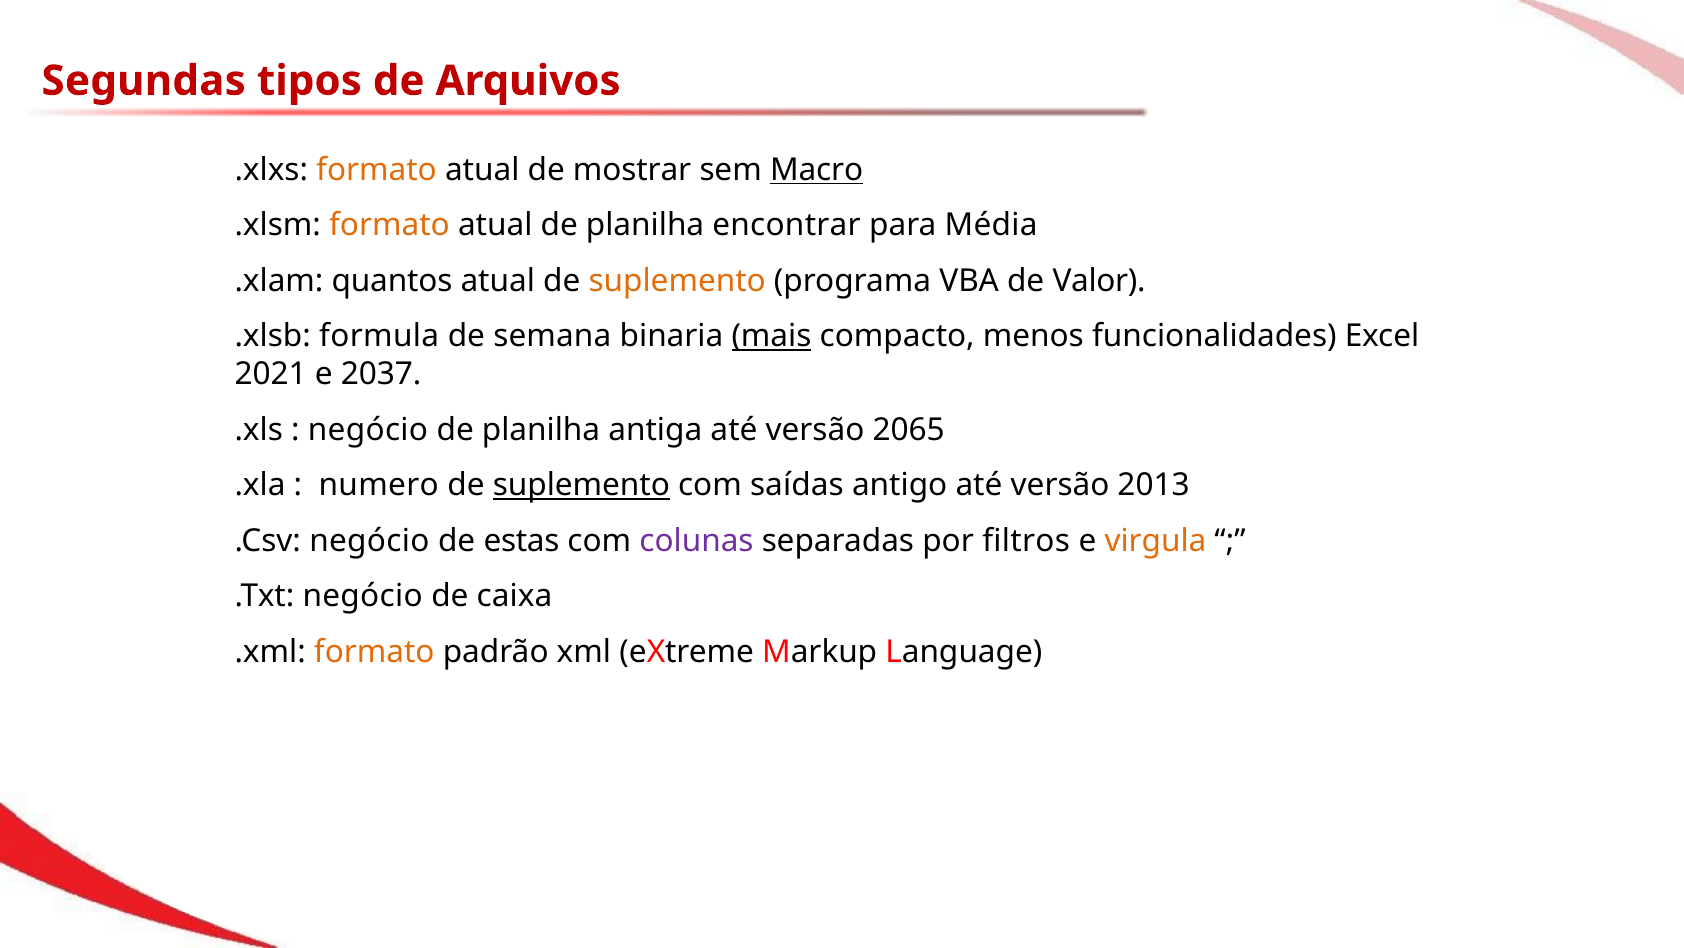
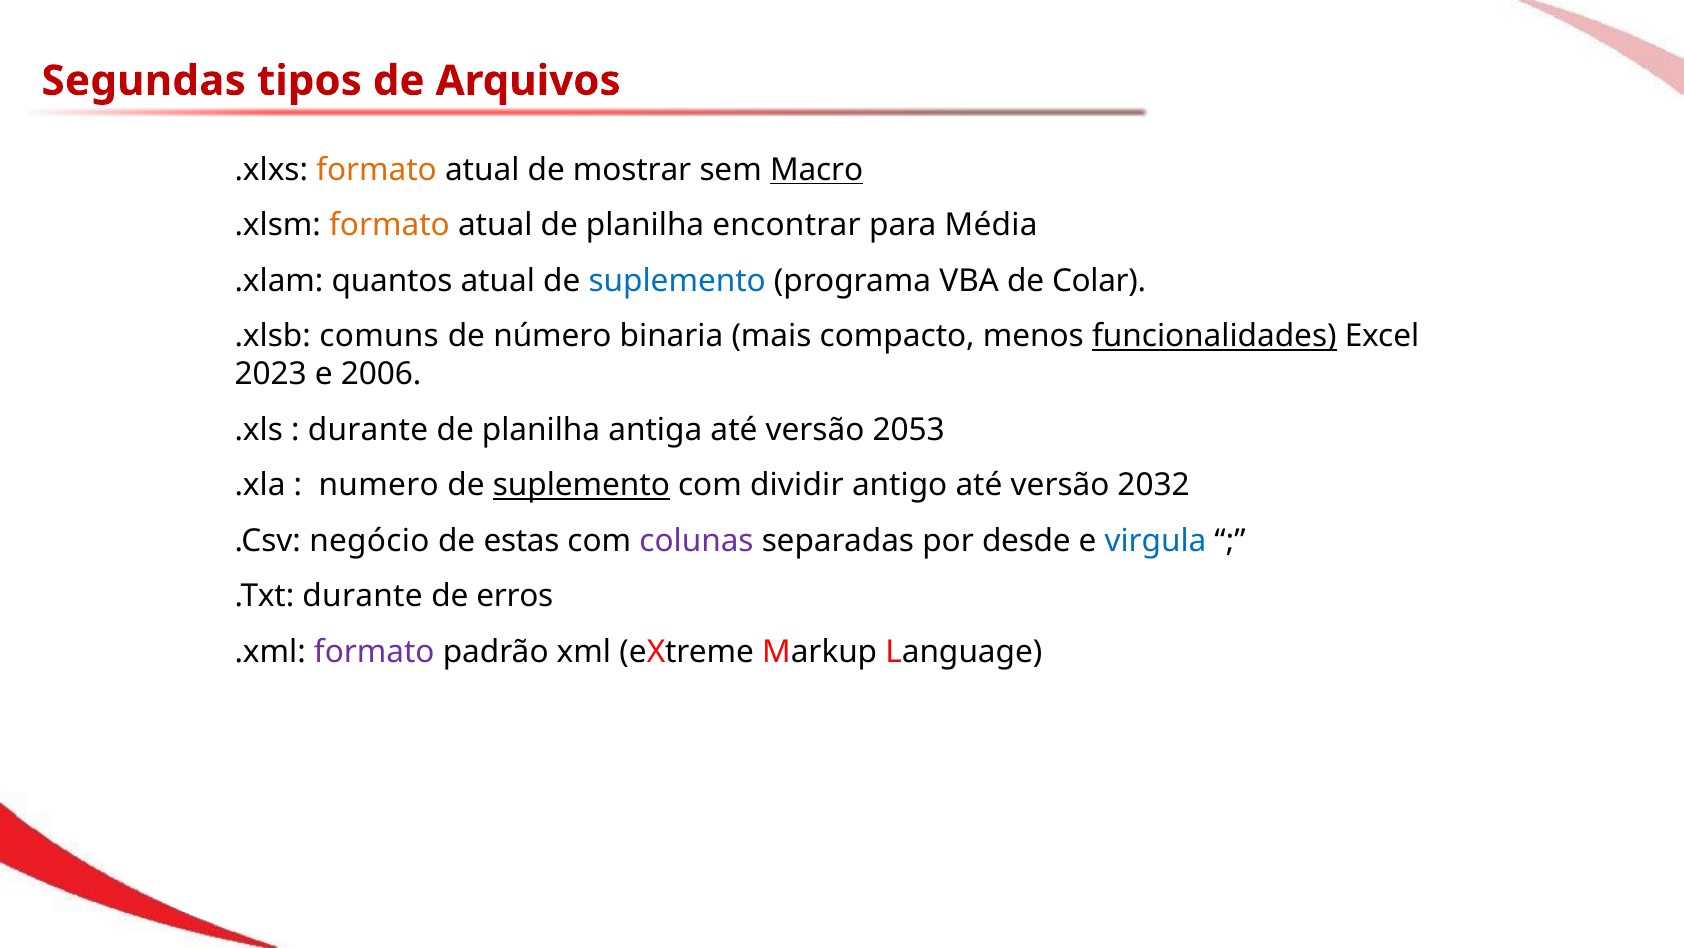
suplemento colour: orange -> blue (677, 281)
Valor: Valor -> Colar (1099, 281)
formula: formula -> comuns (379, 336)
semana: semana -> número (552, 336)
mais underline: present -> none (771, 336)
funcionalidades underline: none -> present (1214, 336)
2021: 2021 -> 2023 (271, 374)
2037: 2037 -> 2006 (381, 374)
negócio: negócio -> durante (368, 429)
2065: 2065 -> 2053 (909, 429)
saídas: saídas -> dividir (797, 485)
2013: 2013 -> 2032 (1154, 485)
filtros: filtros -> desde (1026, 540)
virgula colour: orange -> blue (1156, 540)
.Txt negócio: negócio -> durante (363, 596)
caixa: caixa -> erros (515, 596)
formato colour: orange -> purple (374, 651)
